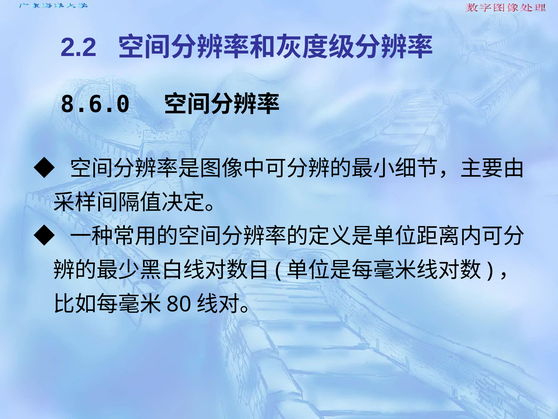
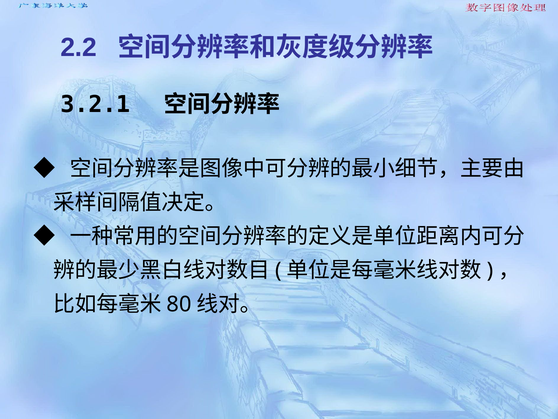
8.6.0: 8.6.0 -> 3.2.1 (95, 104)
